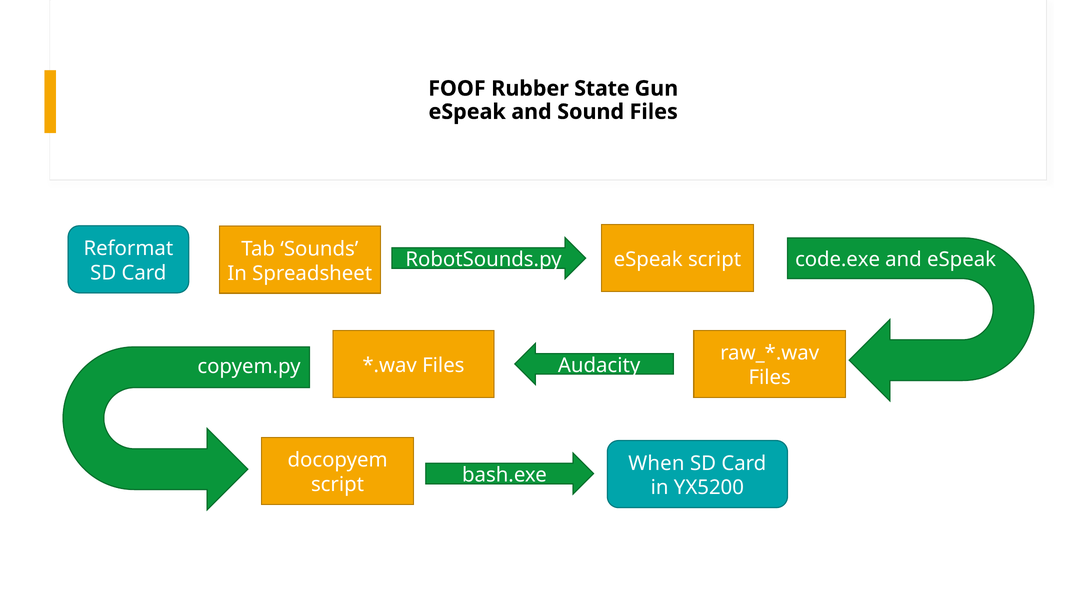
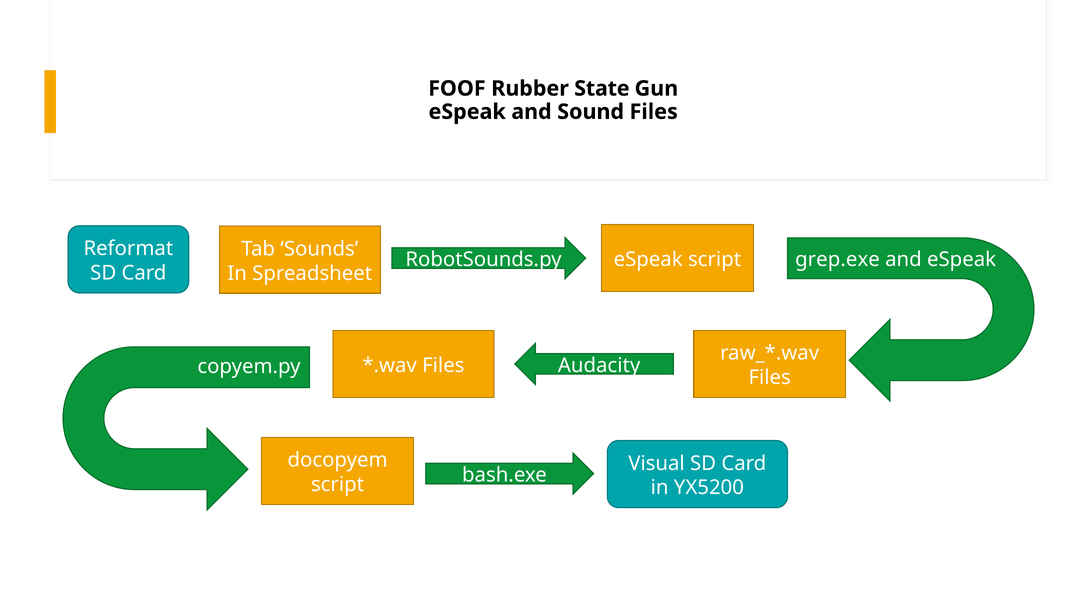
code.exe: code.exe -> grep.exe (838, 259)
When: When -> Visual (657, 463)
